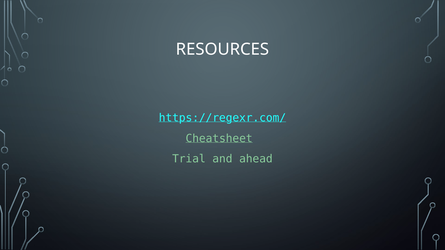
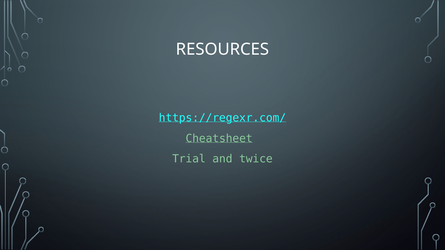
ahead: ahead -> twice (256, 159)
